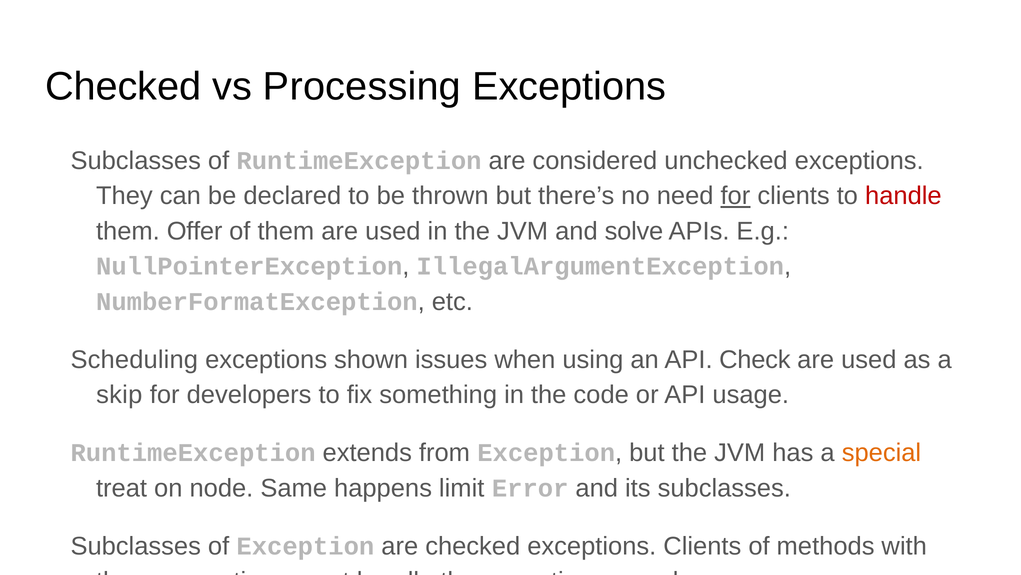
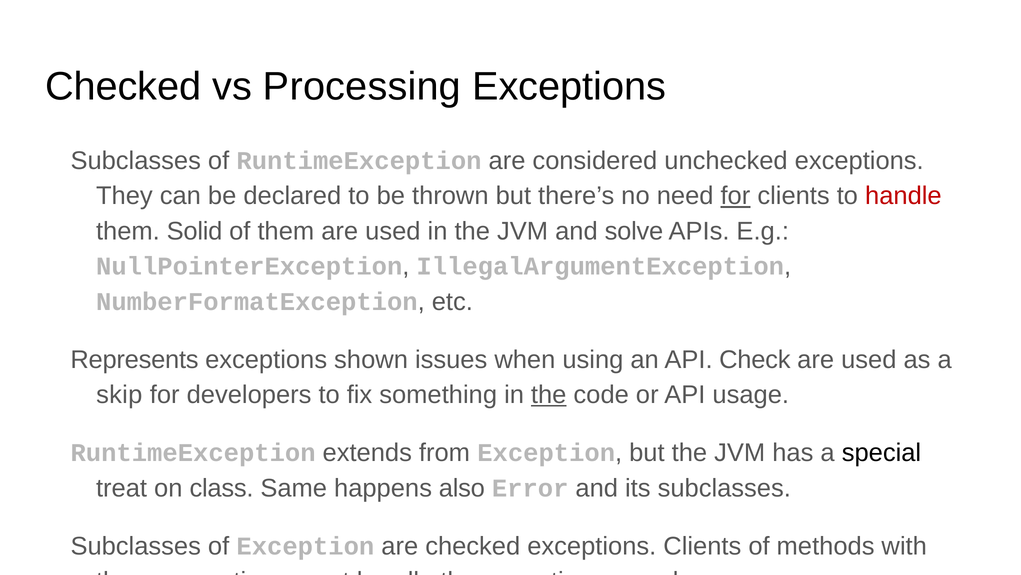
Offer: Offer -> Solid (195, 231)
Scheduling: Scheduling -> Represents (134, 359)
the underline: none -> present (549, 395)
special colour: orange -> black (881, 452)
node: node -> class (222, 488)
limit: limit -> also (462, 488)
